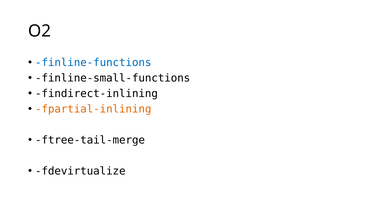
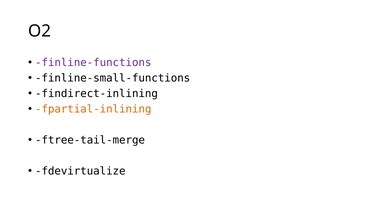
finline-functions colour: blue -> purple (93, 62)
